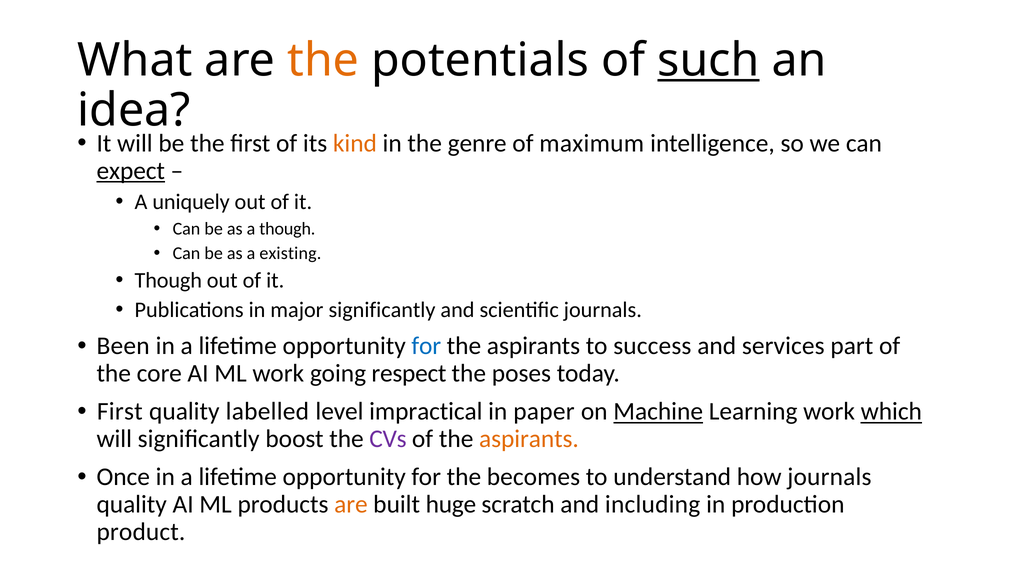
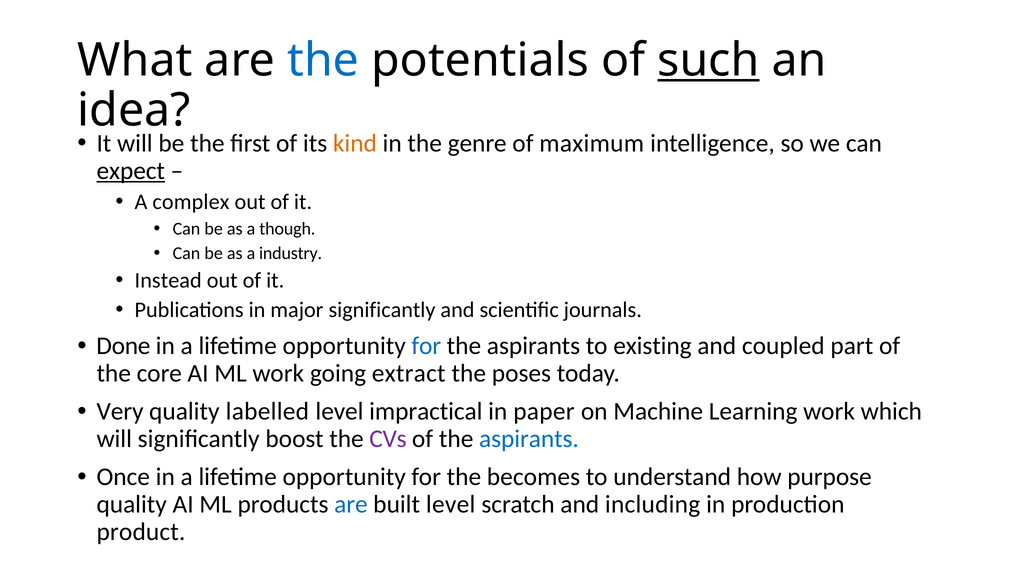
the colour: orange -> blue (323, 60)
uniquely: uniquely -> complex (191, 201)
existing: existing -> industry (291, 253)
Though: Though -> Instead (168, 280)
Been: Been -> Done (123, 346)
success: success -> existing (652, 346)
services: services -> coupled (783, 346)
respect: respect -> extract (409, 373)
First: First -> Very (120, 411)
Machine underline: present -> none (658, 411)
which underline: present -> none (891, 411)
aspirants colour: orange -> blue (529, 439)
how journals: journals -> purpose (830, 477)
are colour: orange -> blue (351, 504)
built huge: huge -> level (451, 504)
